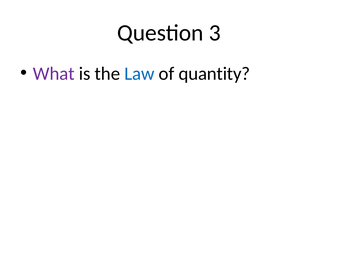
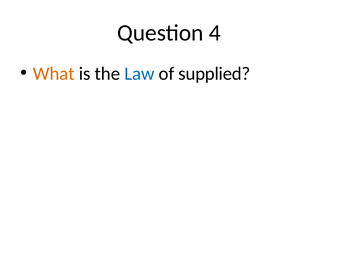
3: 3 -> 4 (215, 33)
What colour: purple -> orange (54, 73)
quantity: quantity -> supplied (214, 73)
